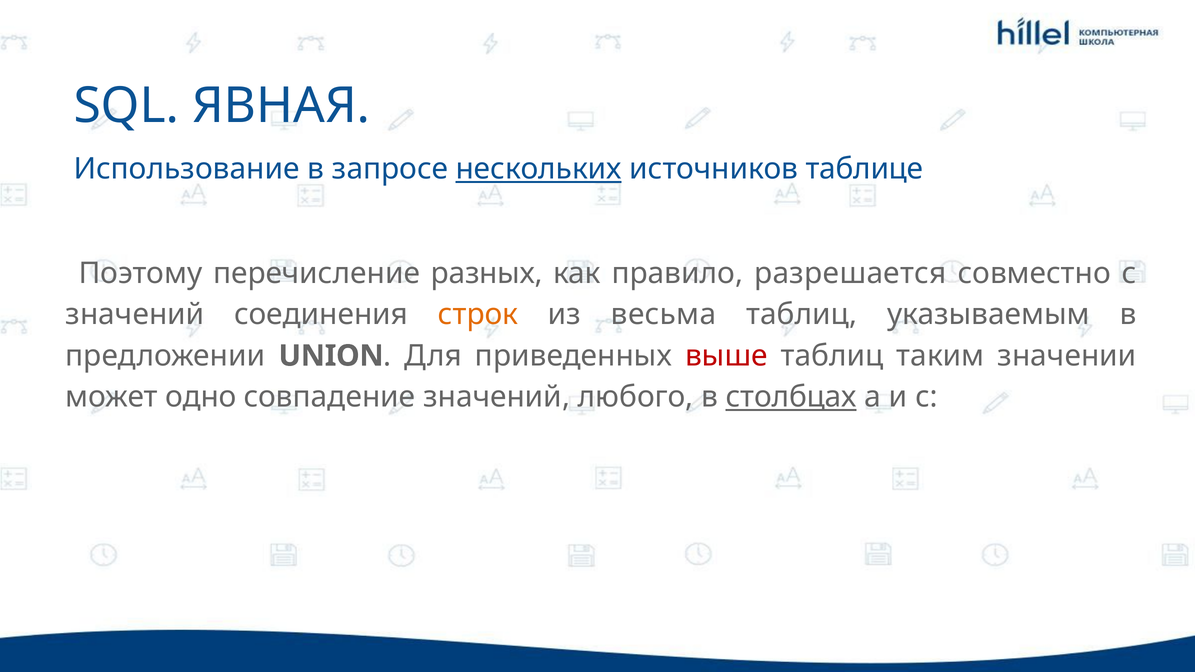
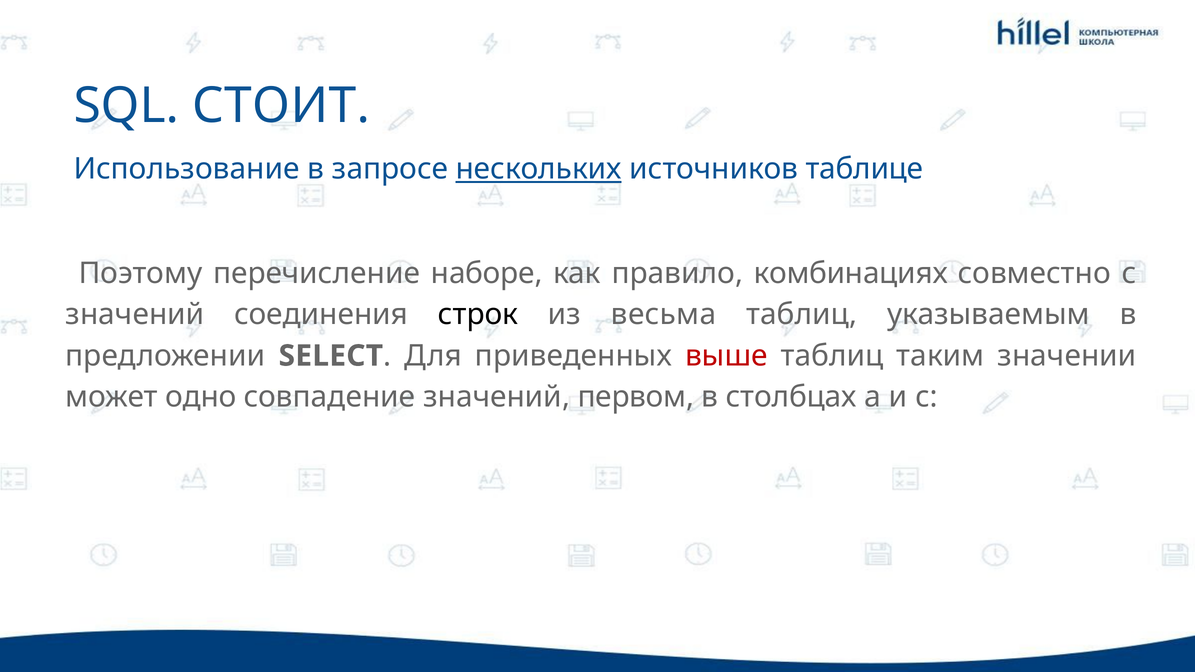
ЯВНАЯ: ЯВНАЯ -> СТОИТ (281, 106)
разных: разных -> наборе (487, 274)
разрешается: разрешается -> комбинациях (851, 274)
строк colour: orange -> black (478, 315)
UNION: UNION -> SELECT (331, 356)
любого: любого -> первом (636, 397)
столбцах underline: present -> none (791, 397)
